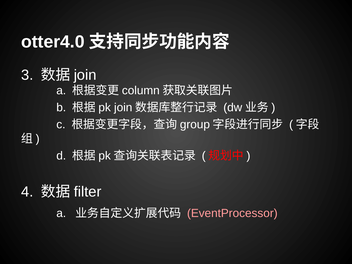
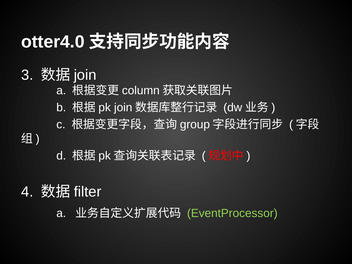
EventProcessor colour: pink -> light green (232, 213)
